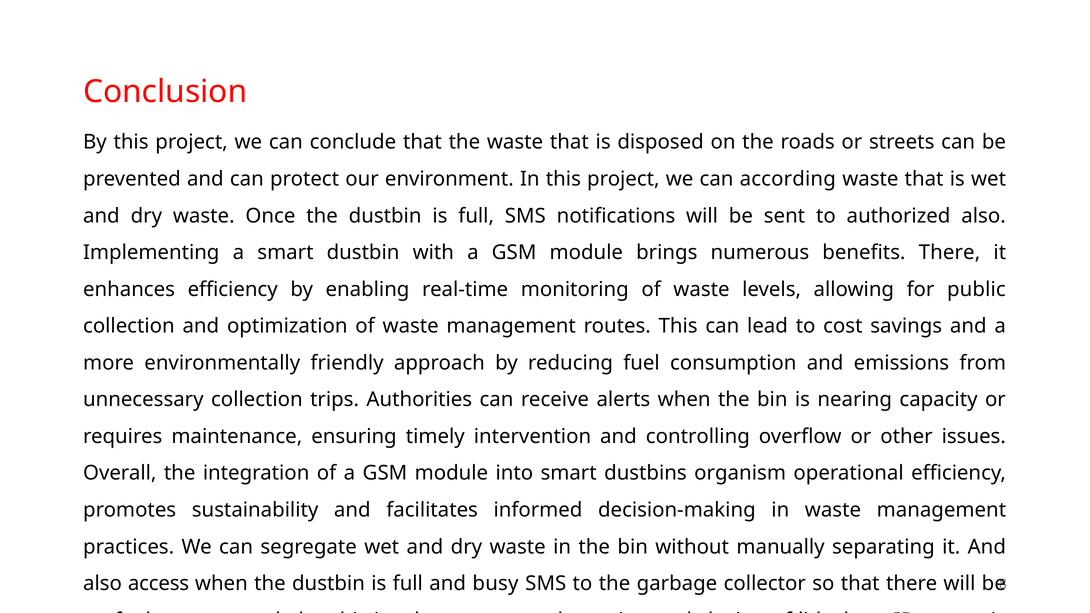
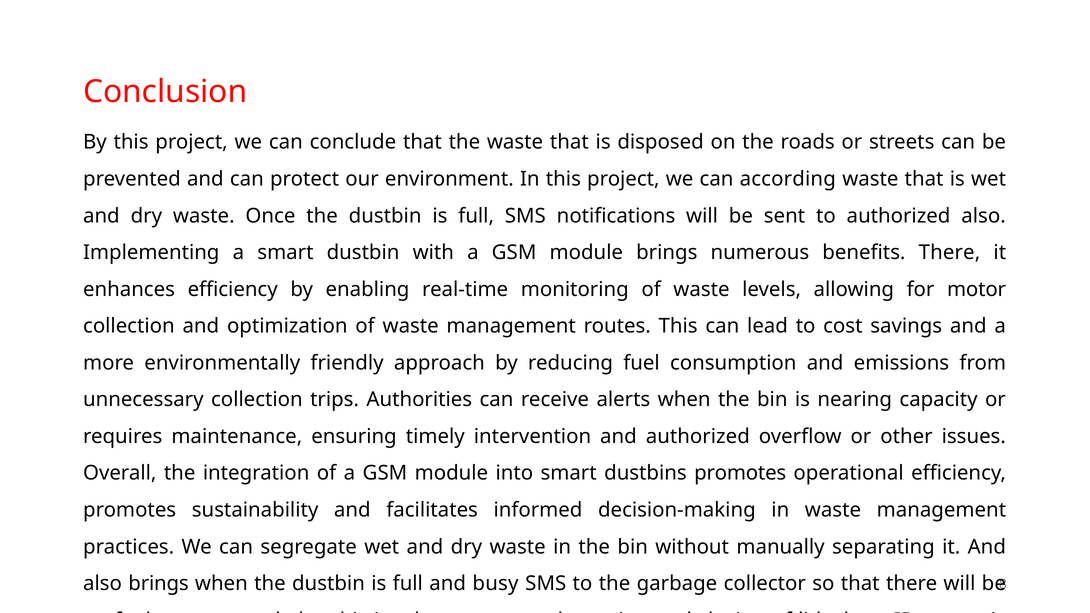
public: public -> motor (977, 289)
and controlling: controlling -> authorized (698, 437)
dustbins organism: organism -> promotes (740, 473)
also access: access -> brings (159, 584)
